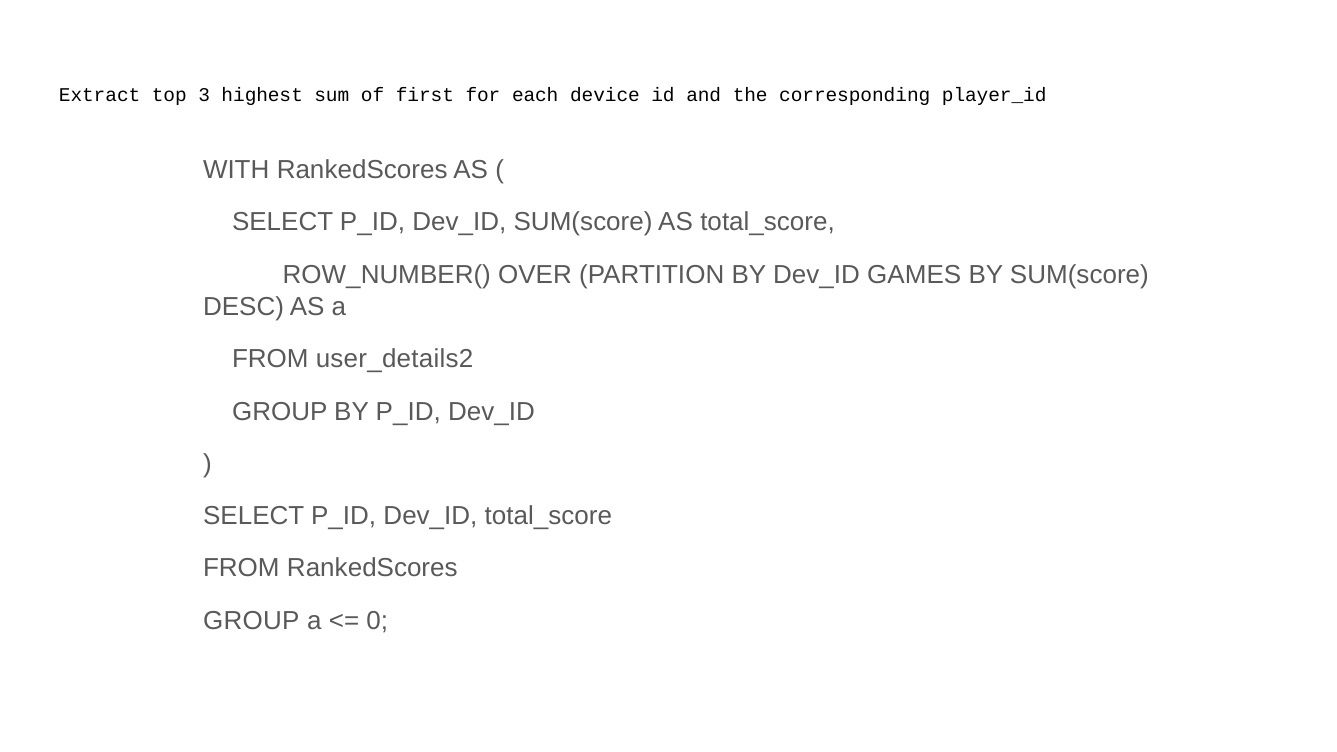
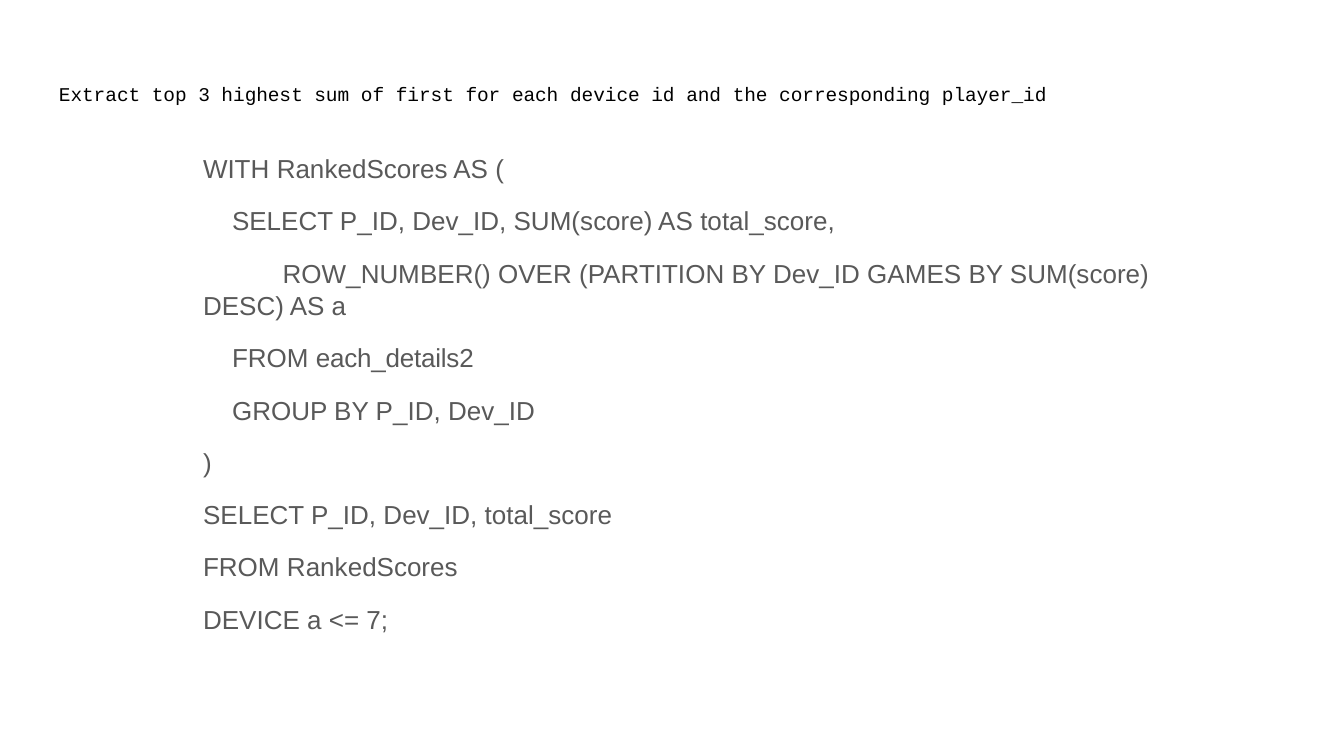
user_details2: user_details2 -> each_details2 (395, 359)
GROUP: GROUP -> DEVICE (251, 621)
0: 0 -> 7 (377, 621)
